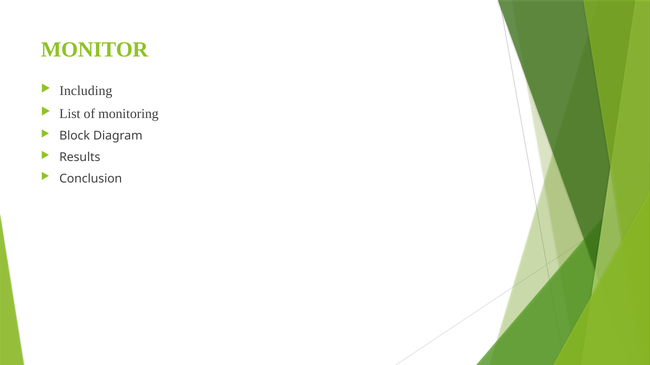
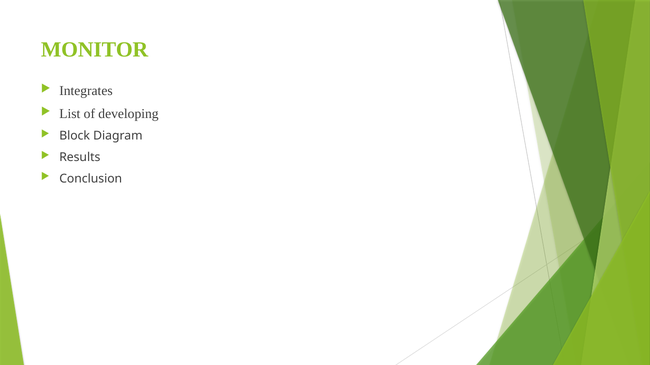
Including: Including -> Integrates (86, 91)
monitoring: monitoring -> developing (129, 114)
